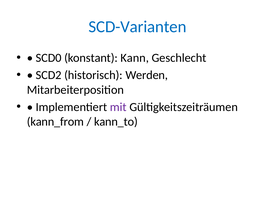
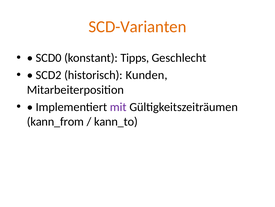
SCD-Varianten colour: blue -> orange (137, 27)
Kann: Kann -> Tipps (135, 58)
Werden: Werden -> Kunden (147, 75)
